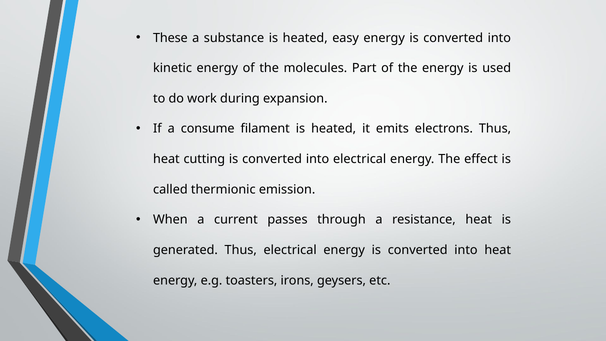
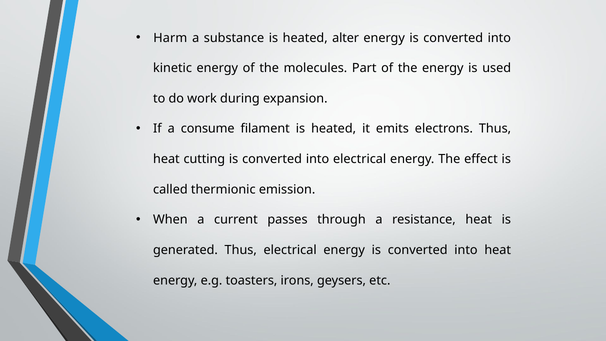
These: These -> Harm (170, 38)
easy: easy -> alter (346, 38)
